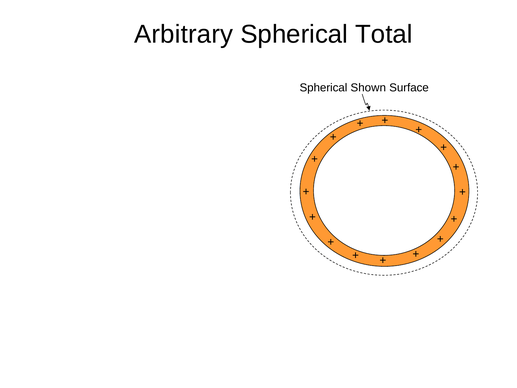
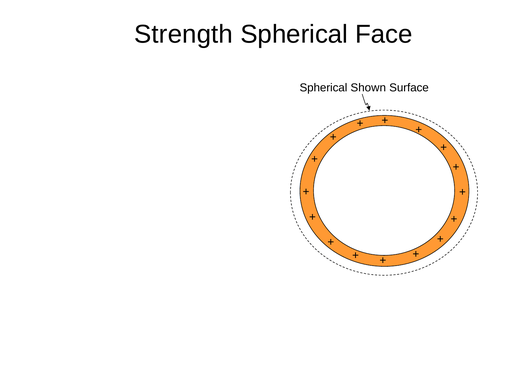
Arbitrary: Arbitrary -> Strength (184, 34)
Total: Total -> Face (384, 34)
